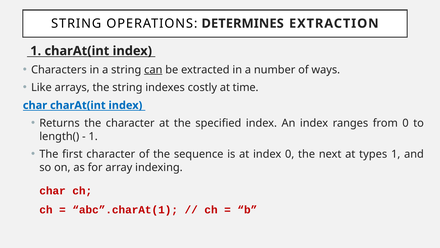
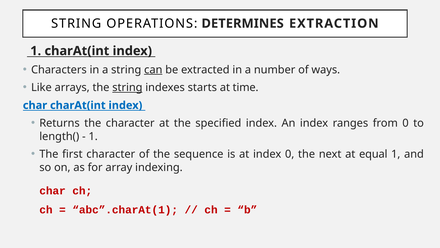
string underline: none -> present (127, 87)
costly: costly -> starts (202, 87)
types: types -> equal (373, 154)
